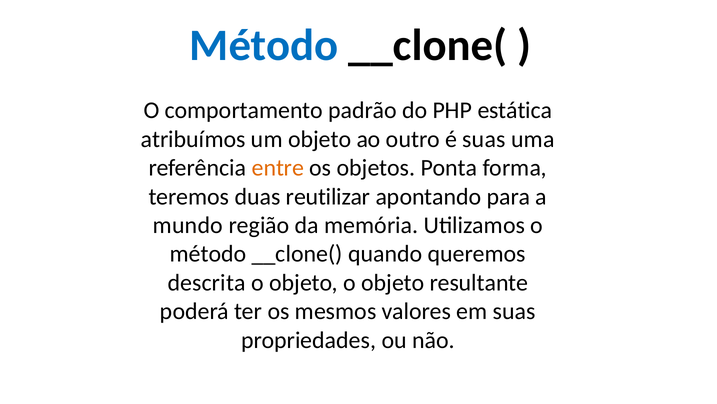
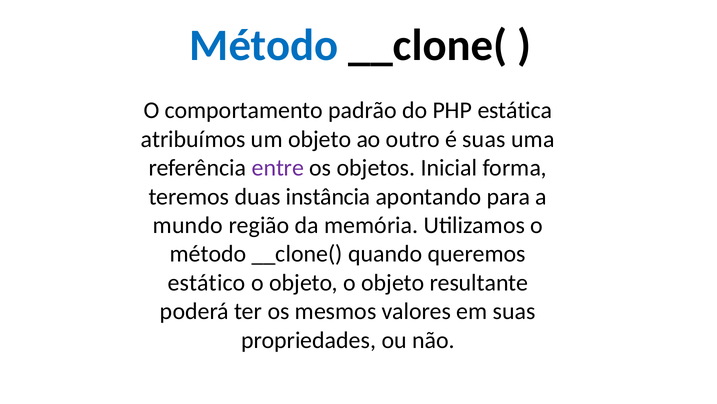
entre colour: orange -> purple (278, 168)
Ponta: Ponta -> Inicial (449, 168)
reutilizar: reutilizar -> instância (328, 196)
descrita: descrita -> estático (207, 282)
